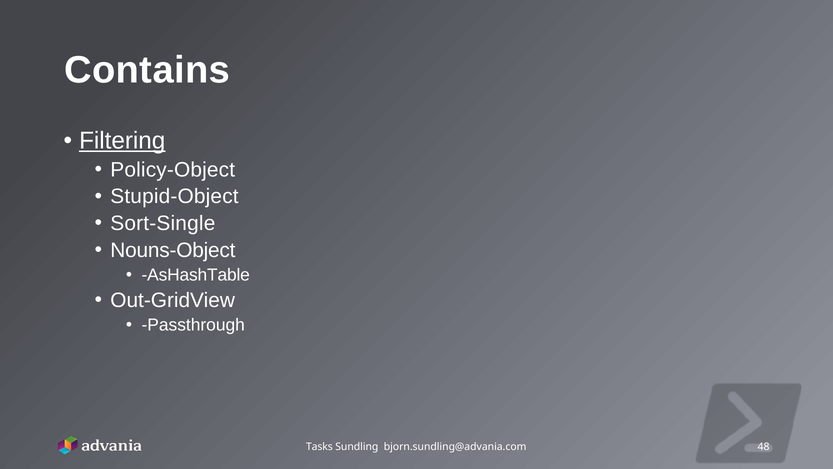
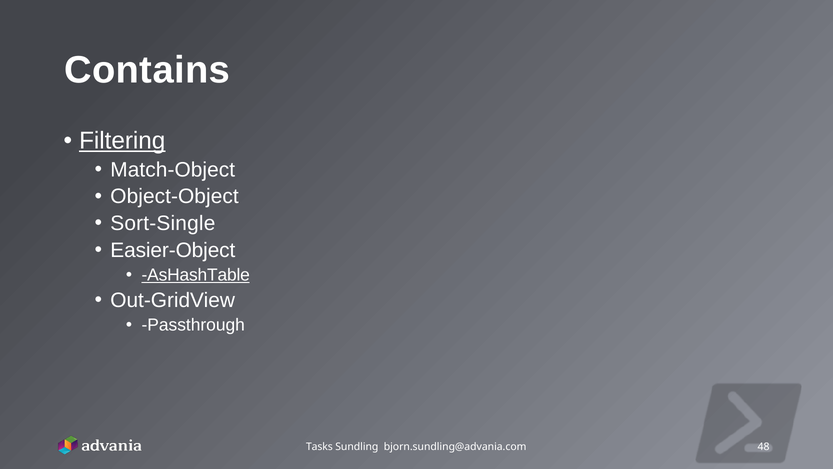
Policy-Object: Policy-Object -> Match-Object (173, 170)
Stupid-Object: Stupid-Object -> Object-Object (175, 196)
Nouns-Object: Nouns-Object -> Easier-Object (173, 250)
AsHashTable underline: none -> present (196, 275)
